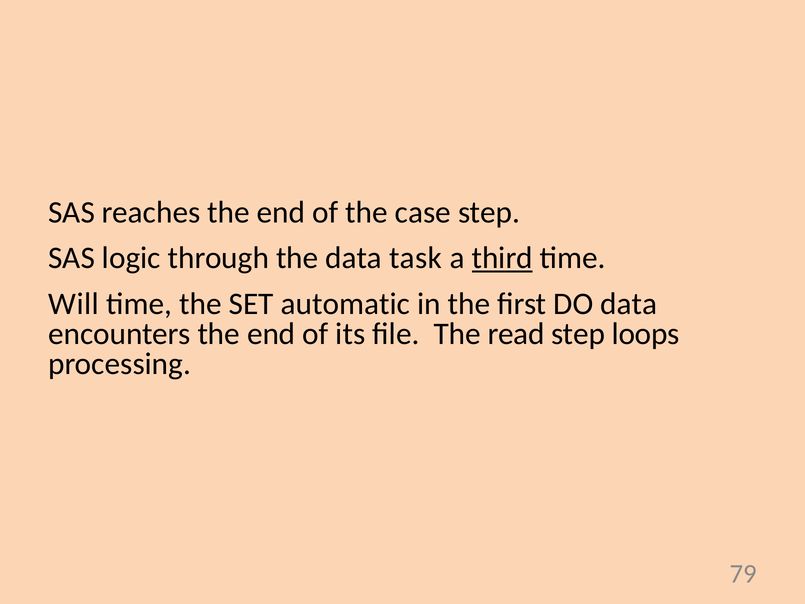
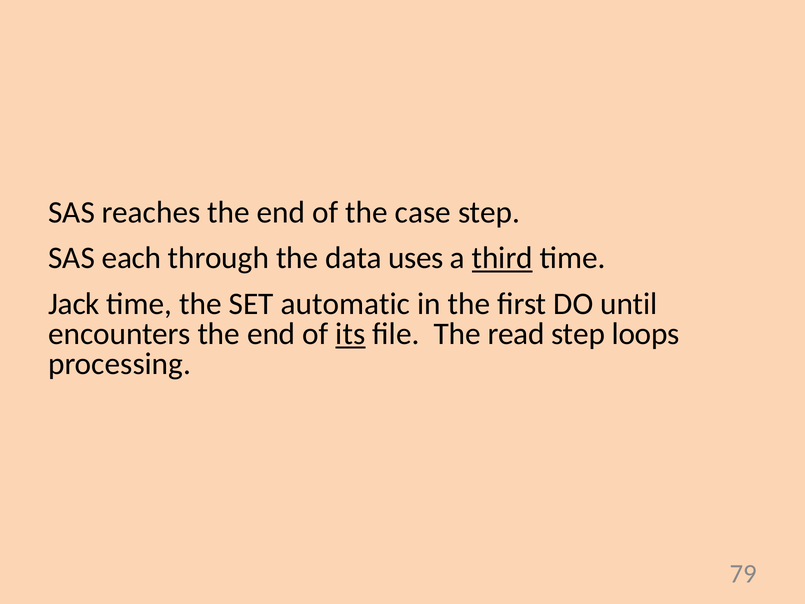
logic: logic -> each (131, 258)
task: task -> uses (416, 258)
Will: Will -> Jack (74, 304)
DO data: data -> until (629, 304)
its underline: none -> present (350, 334)
